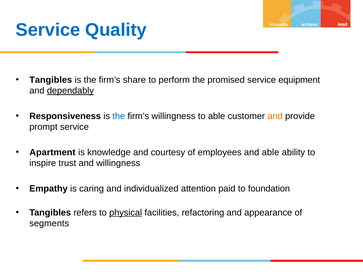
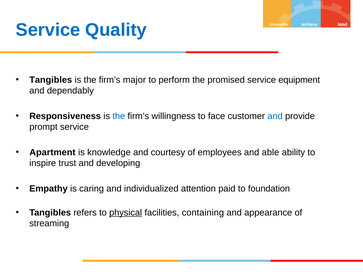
share: share -> major (134, 80)
dependably underline: present -> none (70, 91)
to able: able -> face (217, 116)
and colour: orange -> blue (275, 116)
and willingness: willingness -> developing (118, 163)
refactoring: refactoring -> containing (203, 213)
segments: segments -> streaming (49, 224)
